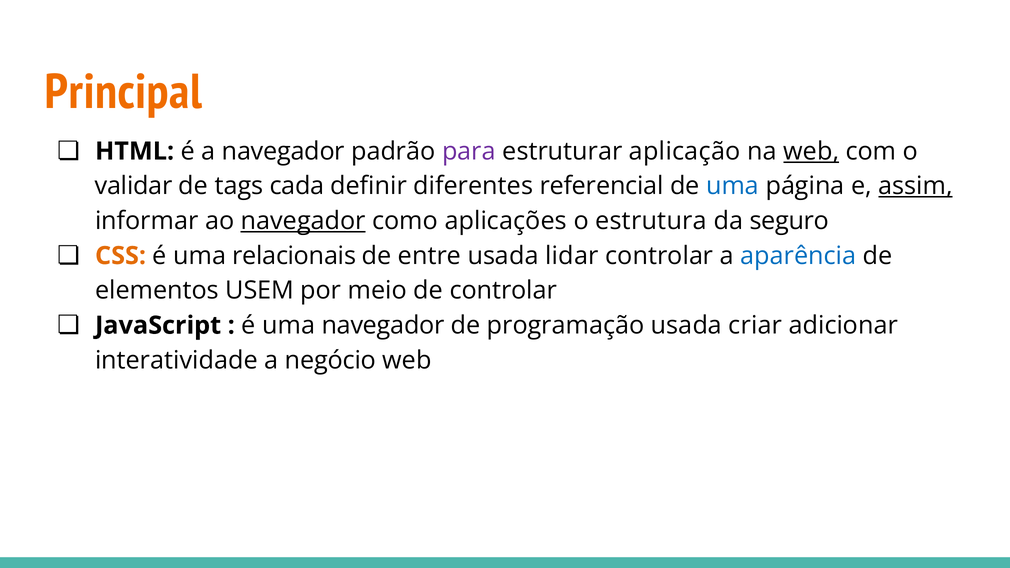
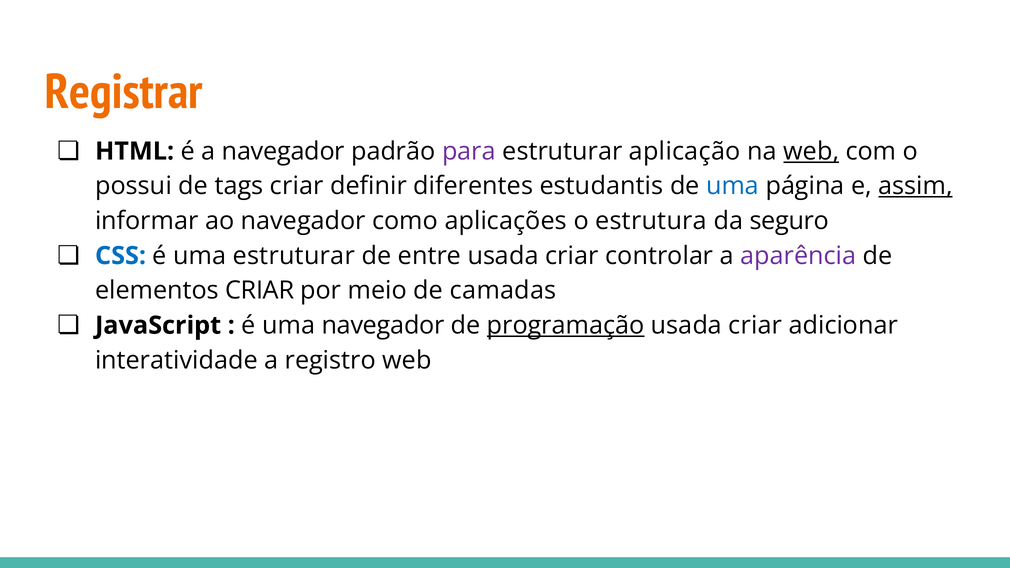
Principal: Principal -> Registrar (124, 92)
validar: validar -> possui (133, 186)
tags cada: cada -> criar (297, 186)
referencial: referencial -> estudantis (601, 186)
navegador underline: present -> none (303, 221)
CSS colour: orange -> blue (121, 256)
uma relacionais: relacionais -> estruturar (294, 256)
lidar: lidar -> criar (572, 256)
aparência colour: blue -> purple (798, 256)
elementos USEM: USEM -> CRIAR (260, 291)
de controlar: controlar -> camadas (503, 291)
programação underline: none -> present (566, 325)
negócio: negócio -> registro (330, 360)
